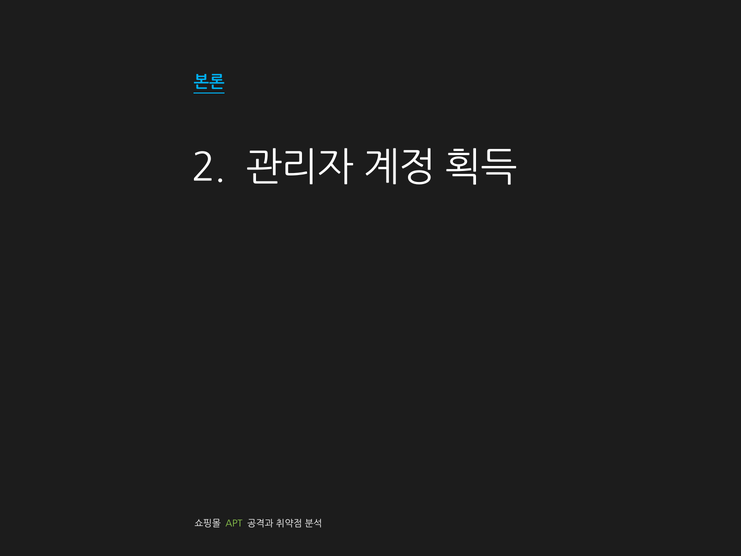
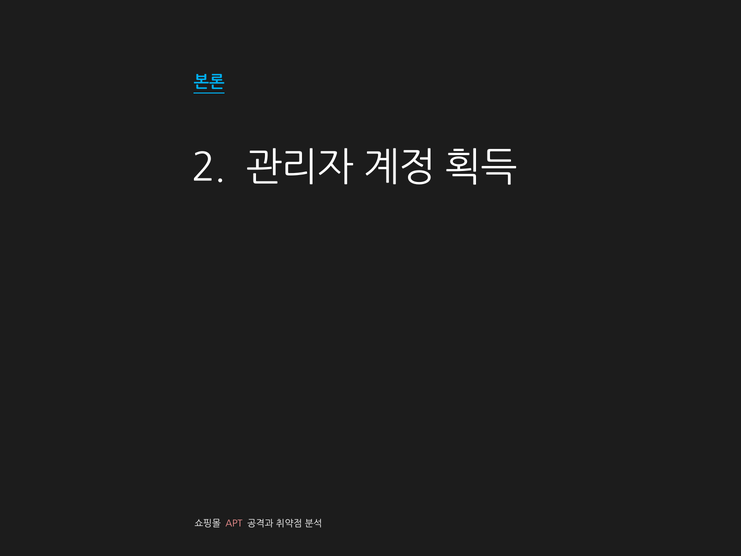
APT colour: light green -> pink (234, 523)
